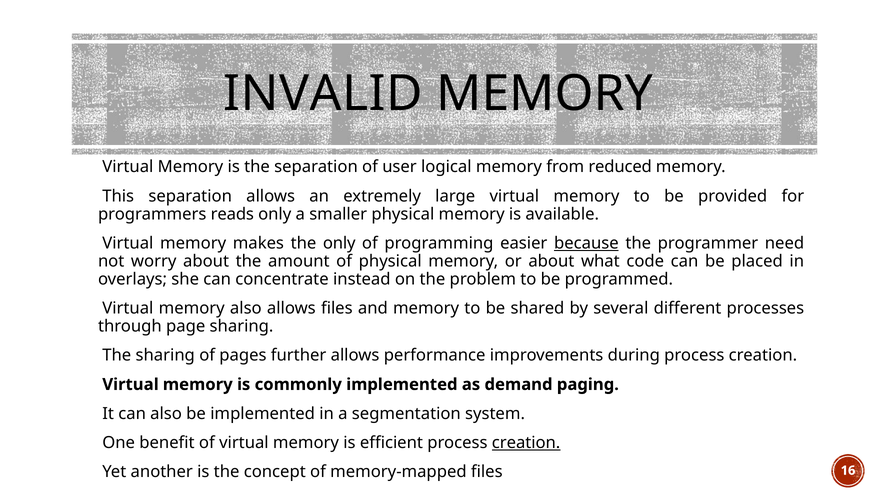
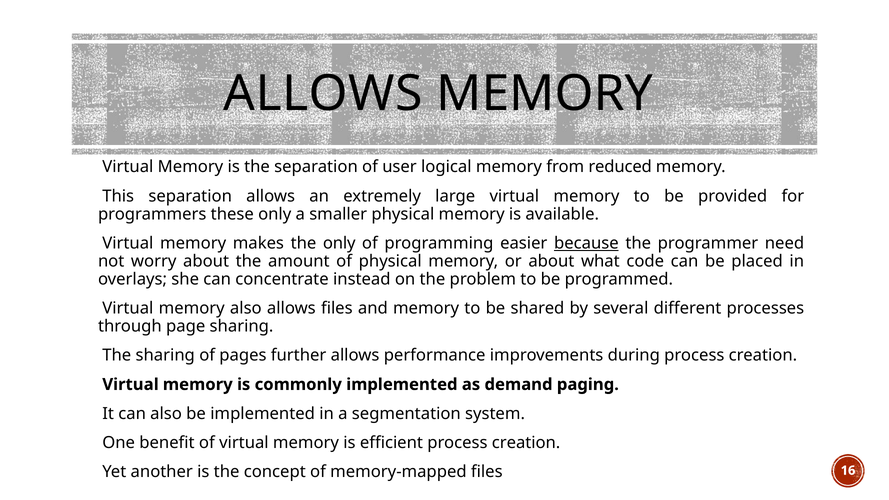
INVALID: INVALID -> ALLOWS (323, 94)
reads: reads -> these (232, 214)
creation underline: present -> none (526, 443)
